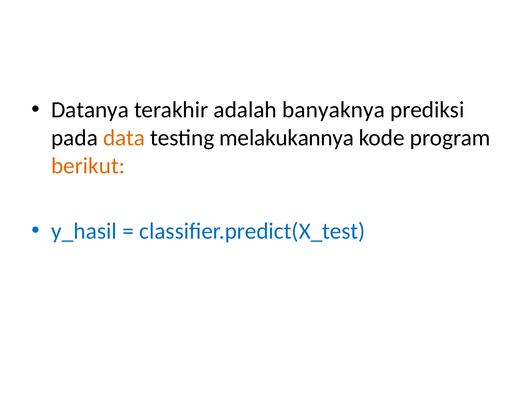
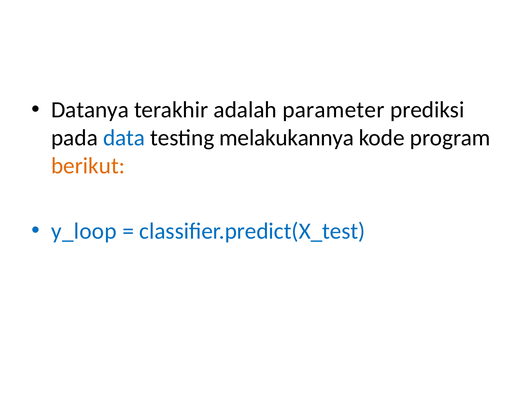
banyaknya: banyaknya -> parameter (333, 110)
data colour: orange -> blue (124, 138)
y_hasil: y_hasil -> y_loop (84, 231)
